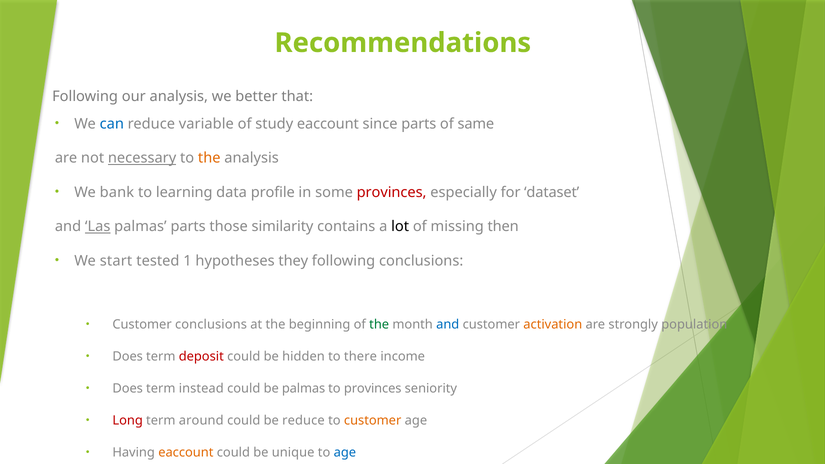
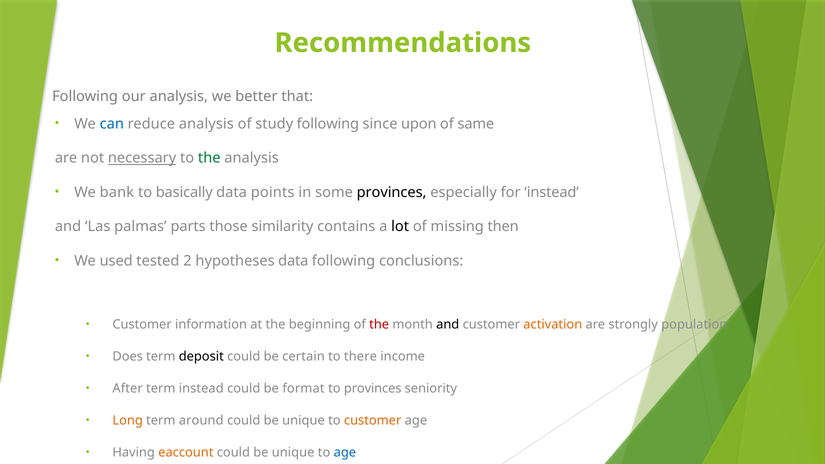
reduce variable: variable -> analysis (206, 124)
study eaccount: eaccount -> following (328, 124)
since parts: parts -> upon (419, 124)
the colour: orange -> green (209, 158)
learning: learning -> basically (184, 192)
profile: profile -> points (273, 192)
provinces colour: red -> black (392, 192)
for dataset: dataset -> instead (552, 192)
Las underline: present -> none (98, 227)
start: start -> used (116, 261)
1: 1 -> 2 (187, 261)
hypotheses they: they -> data (293, 261)
Customer conclusions: conclusions -> information (211, 325)
the colour: green -> red (379, 325)
and colour: blue -> black (448, 325)
deposit colour: red -> black (201, 357)
hidden: hidden -> certain (303, 357)
Does: Does -> After (128, 389)
be palmas: palmas -> format (303, 389)
Long colour: red -> orange (128, 421)
reduce: reduce -> unique (304, 421)
